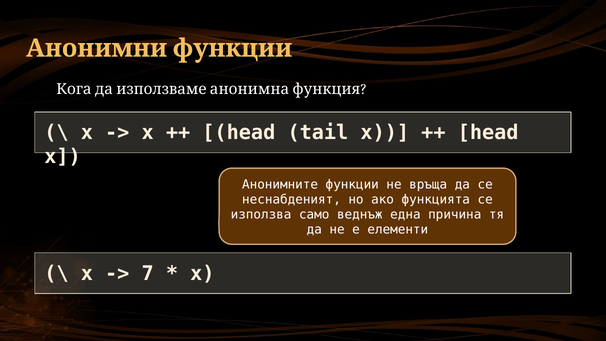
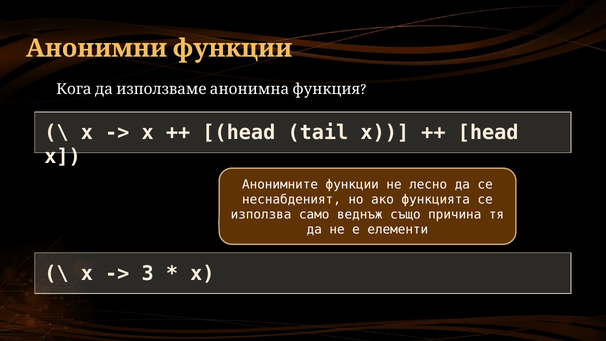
връща: връща -> лесно (428, 184)
една: една -> също (405, 215)
7: 7 -> 3 (148, 273)
